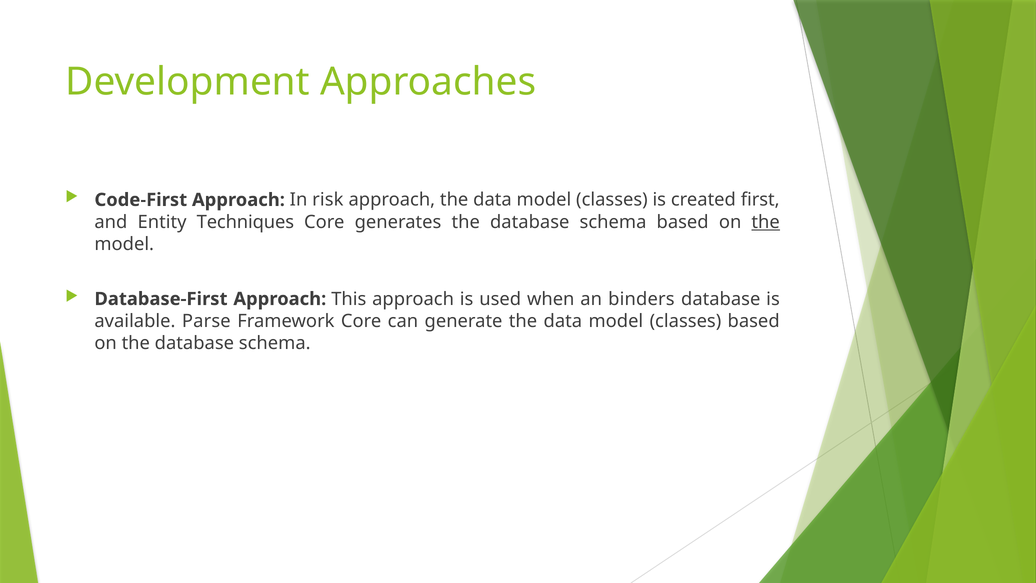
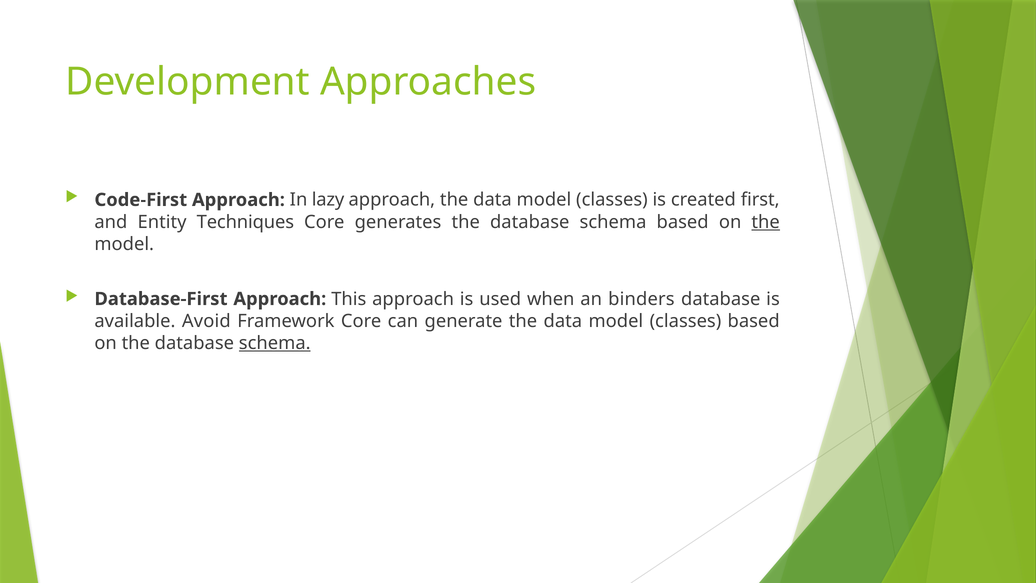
risk: risk -> lazy (328, 200)
Parse: Parse -> Avoid (206, 321)
schema underline: none -> present (275, 343)
